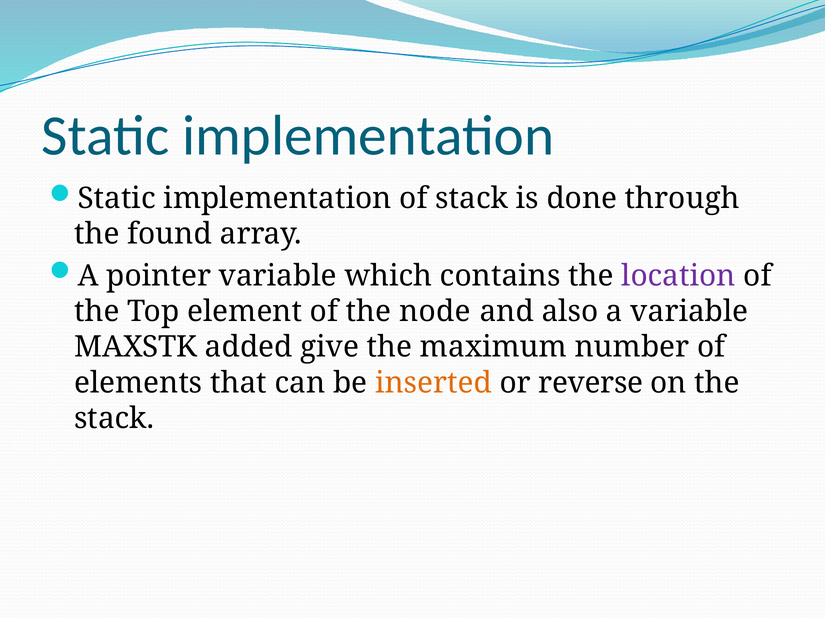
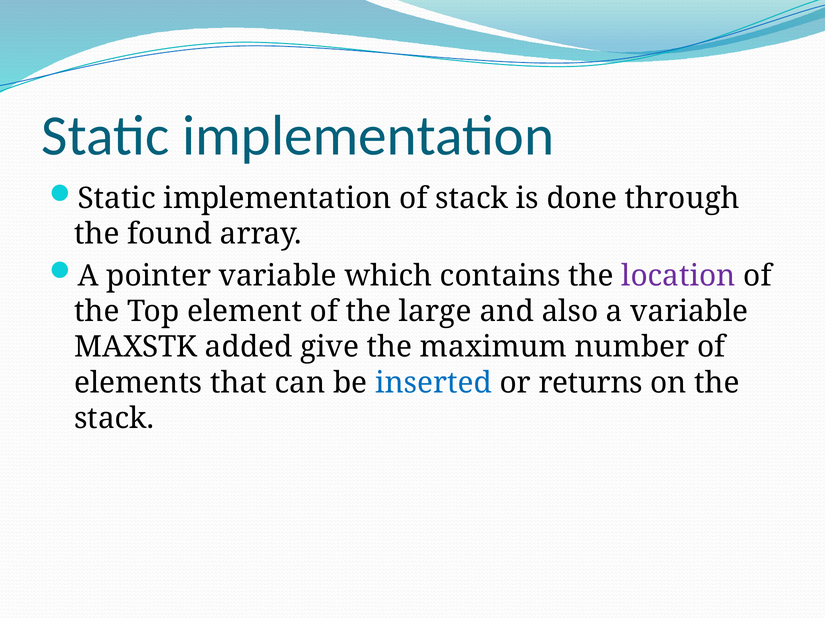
node: node -> large (435, 312)
inserted colour: orange -> blue (433, 383)
reverse: reverse -> returns (591, 383)
